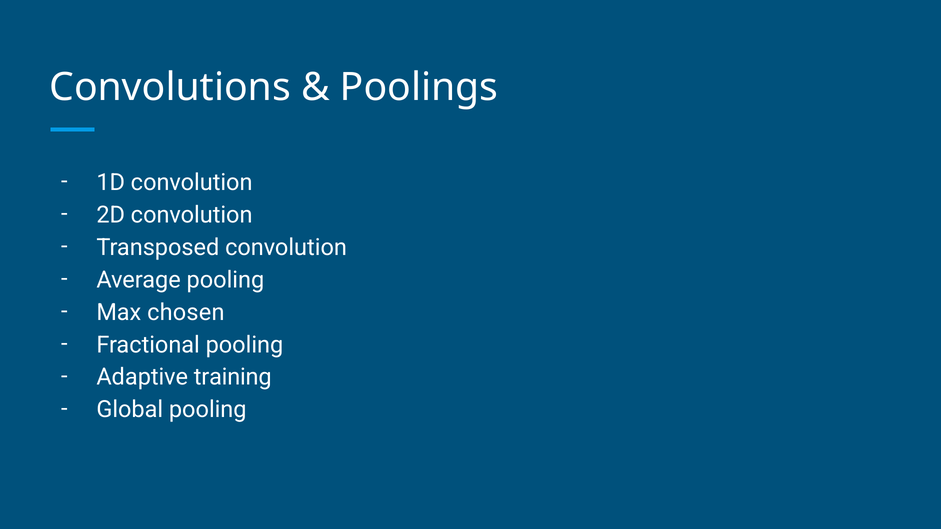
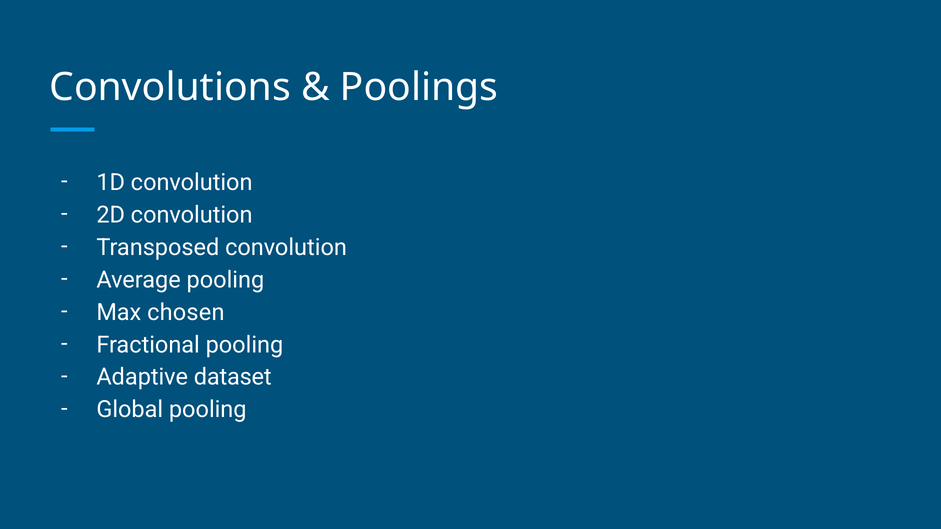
training: training -> dataset (233, 377)
